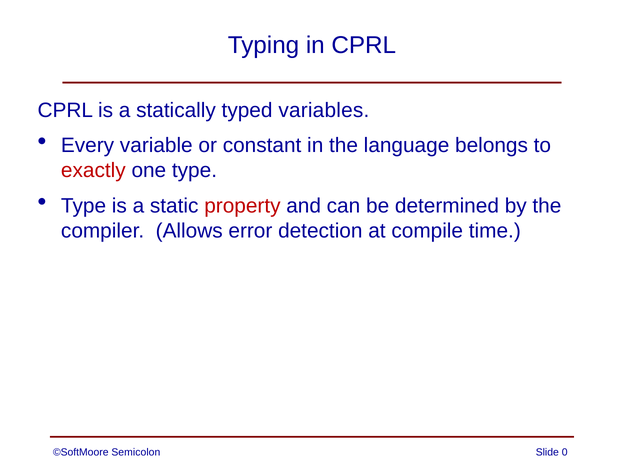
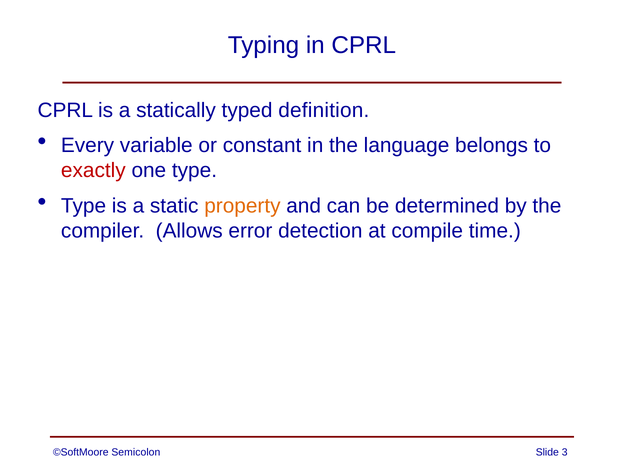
variables: variables -> definition (324, 110)
property colour: red -> orange (242, 206)
0: 0 -> 3 (565, 452)
